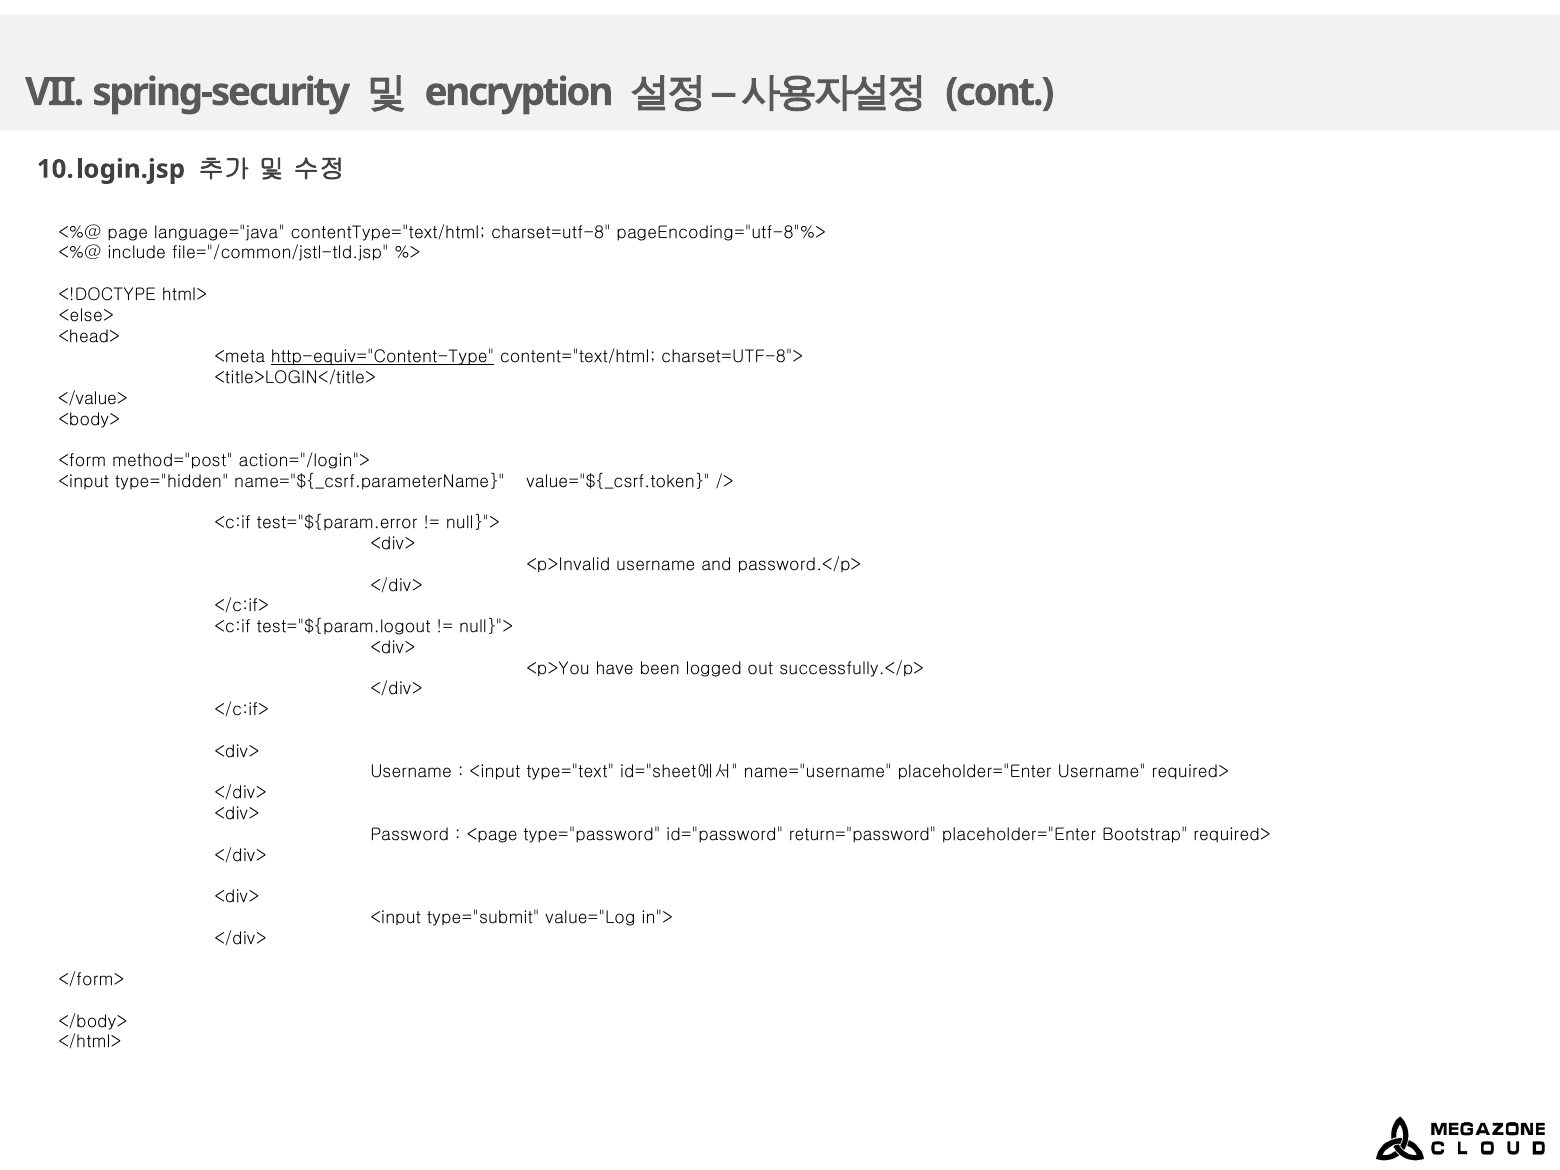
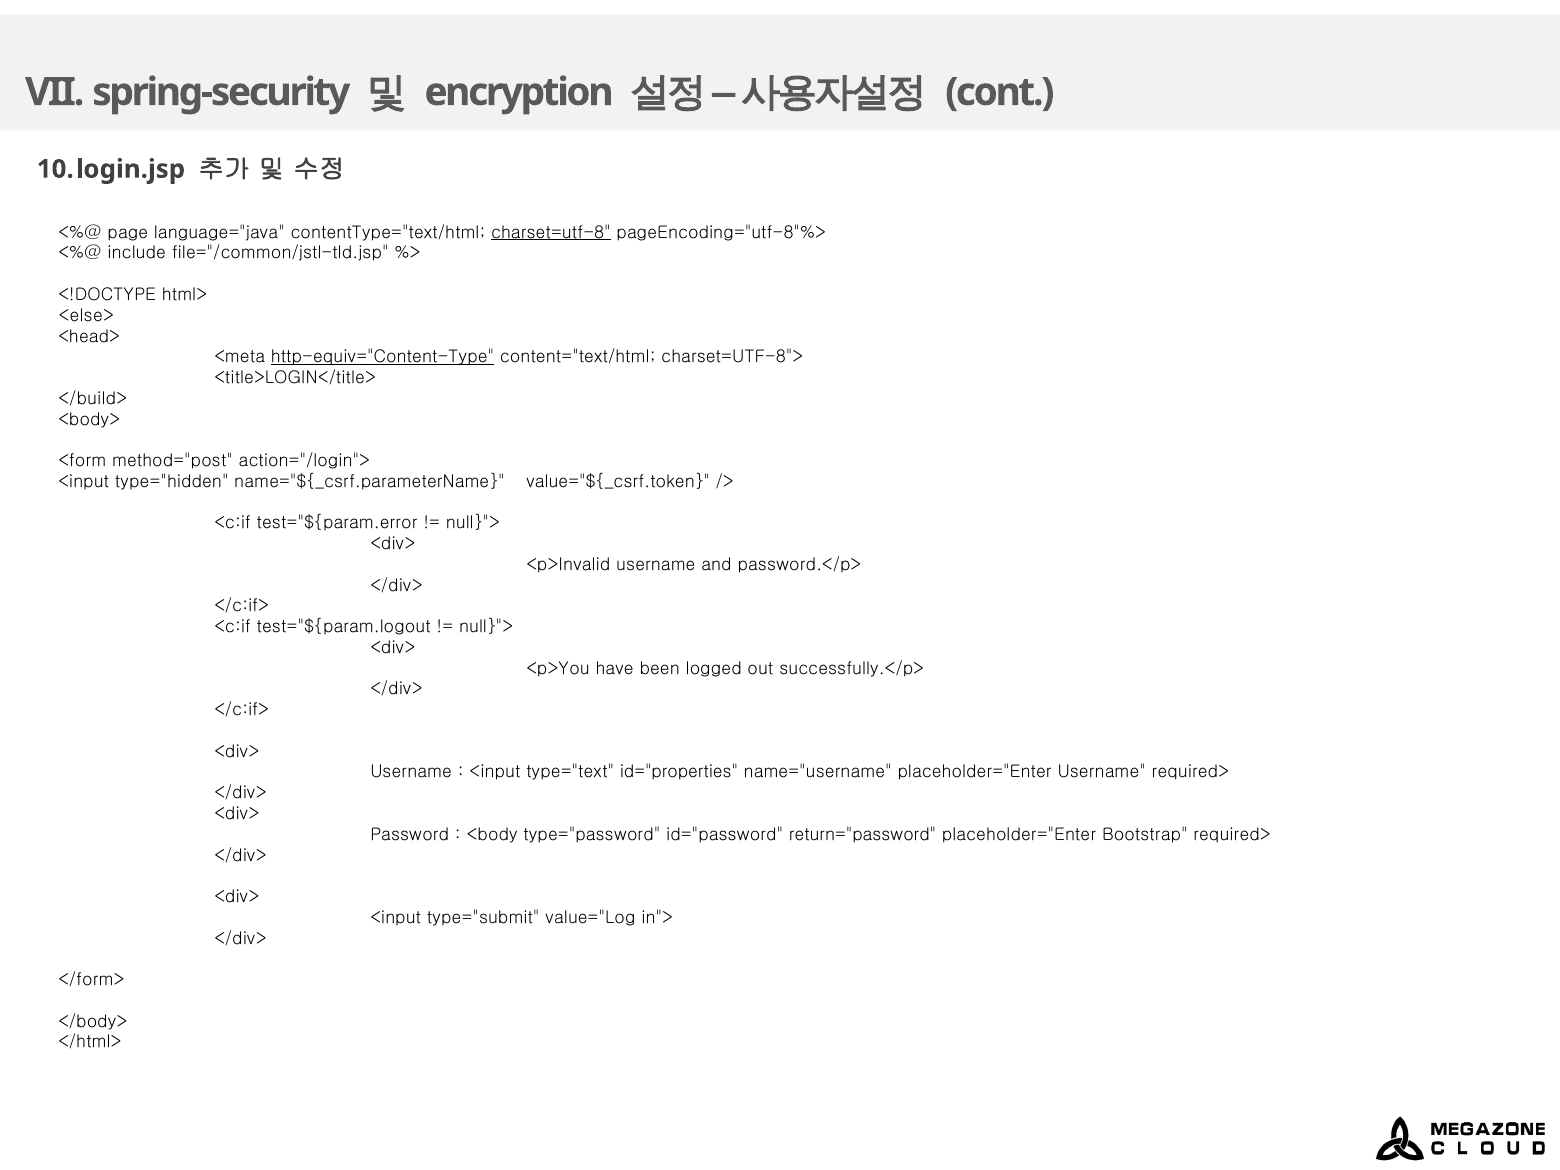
charset=utf-8 underline: none -> present (551, 233)
</value>: </value> -> </build> (93, 399)
id="sheet에서: id="sheet에서 -> id="properties (679, 772)
<page: <page -> <body (492, 835)
